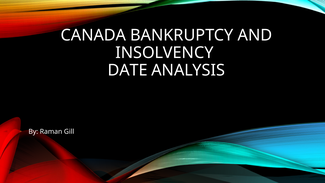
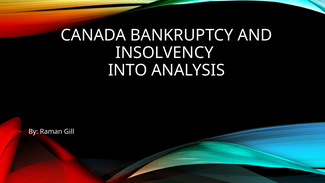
DATE: DATE -> INTO (128, 70)
